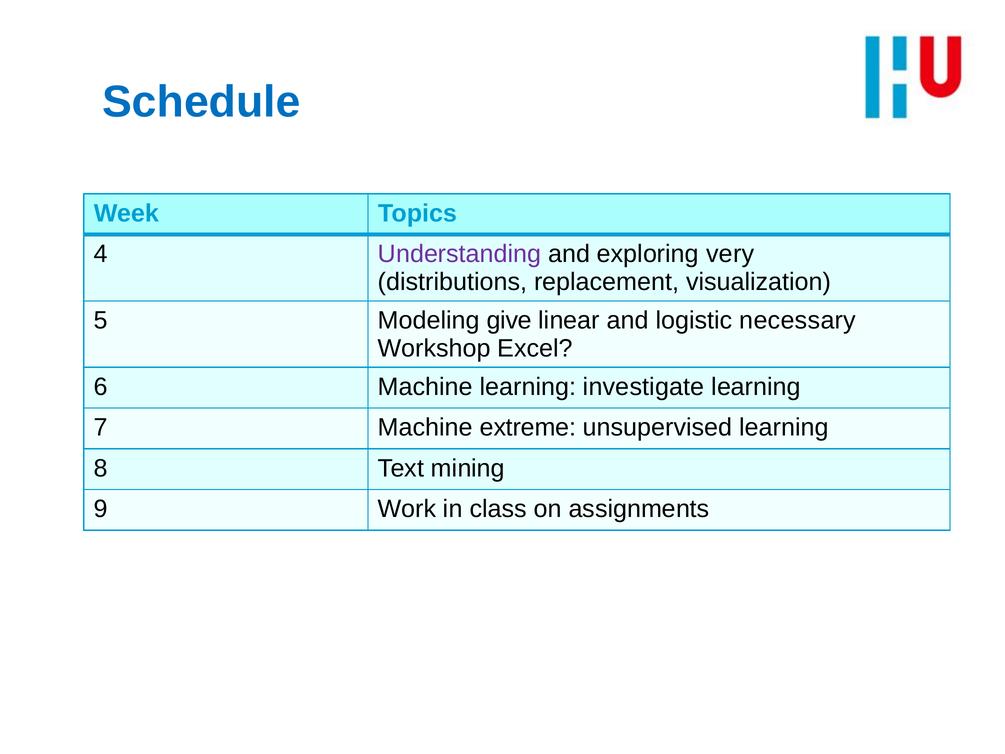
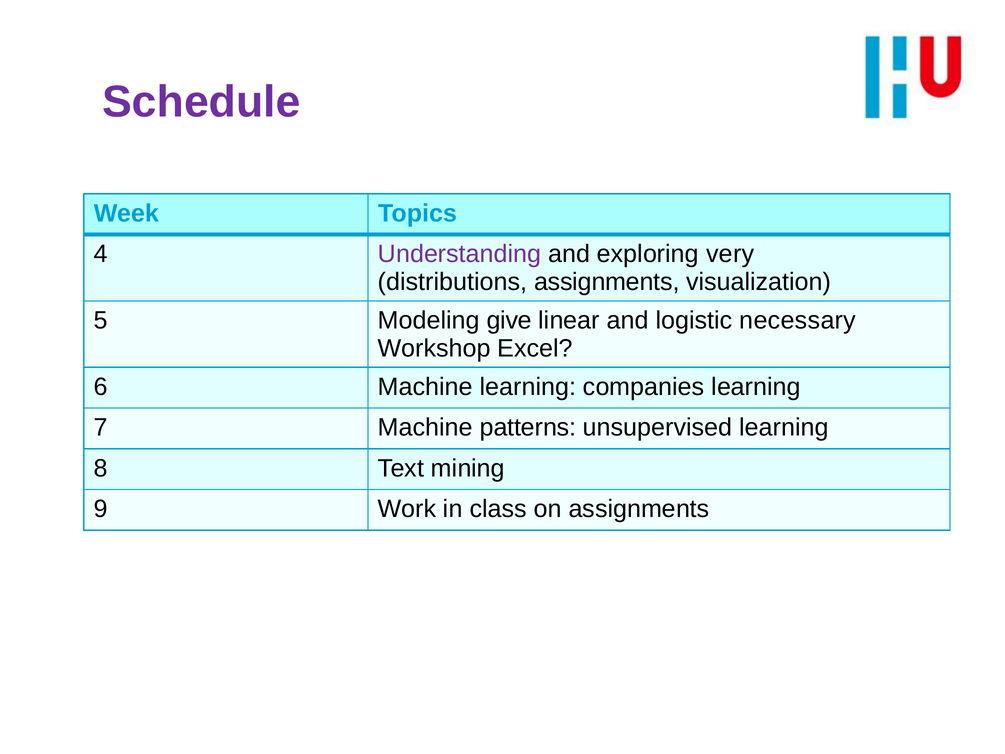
Schedule colour: blue -> purple (201, 102)
distributions replacement: replacement -> assignments (607, 282)
investigate: investigate -> companies (644, 387)
extreme: extreme -> patterns (528, 427)
